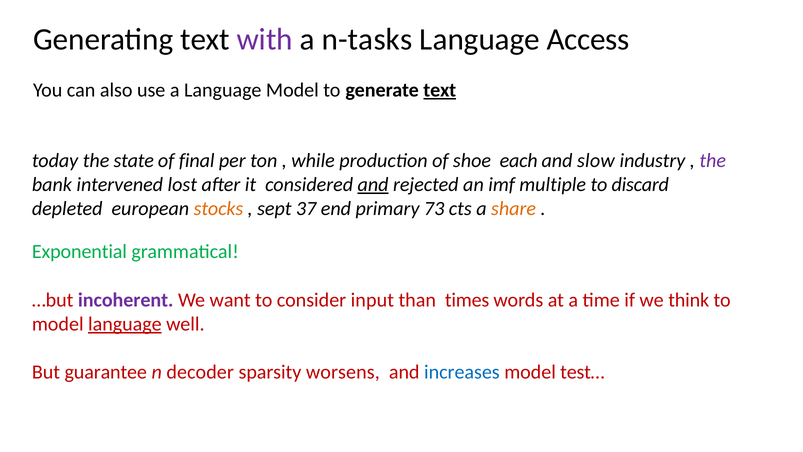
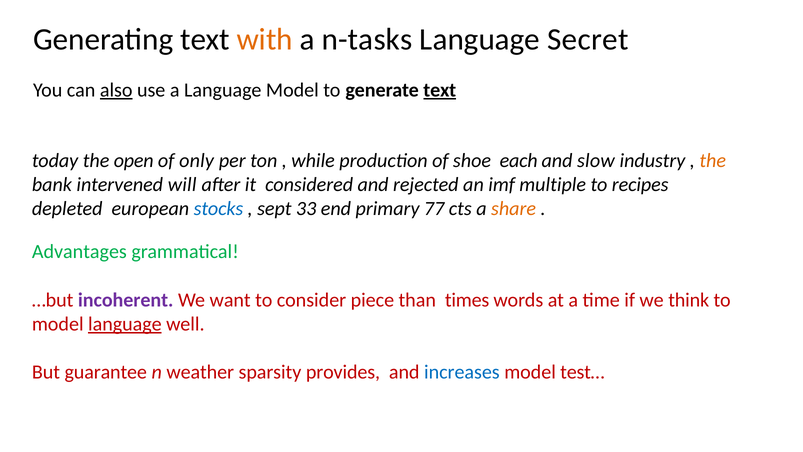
with colour: purple -> orange (265, 39)
Access: Access -> Secret (588, 39)
also underline: none -> present (116, 90)
state: state -> open (134, 160)
final: final -> only (197, 160)
the colour: purple -> orange (713, 160)
lost: lost -> will (182, 184)
and underline: present -> none (373, 184)
discard: discard -> recipes (640, 184)
stocks colour: orange -> blue (218, 209)
37: 37 -> 33 (306, 209)
73: 73 -> 77 (434, 209)
Exponential: Exponential -> Advantages (79, 252)
input: input -> piece (372, 300)
decoder: decoder -> weather (200, 372)
worsens: worsens -> provides (343, 372)
